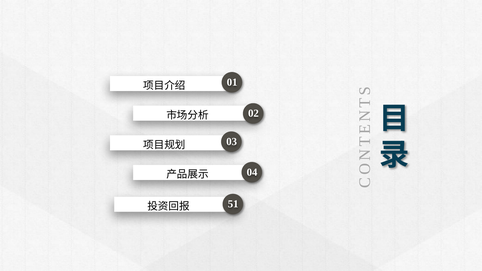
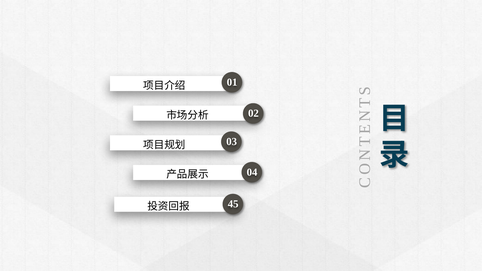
51: 51 -> 45 (233, 204)
